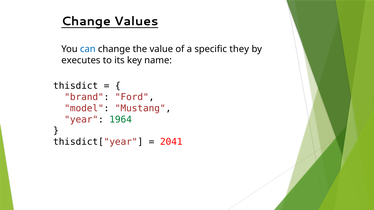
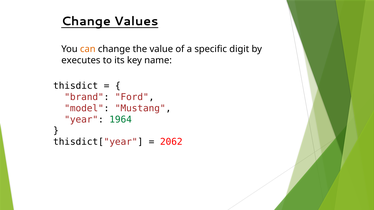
can colour: blue -> orange (88, 49)
they: they -> digit (239, 49)
2041: 2041 -> 2062 (171, 142)
